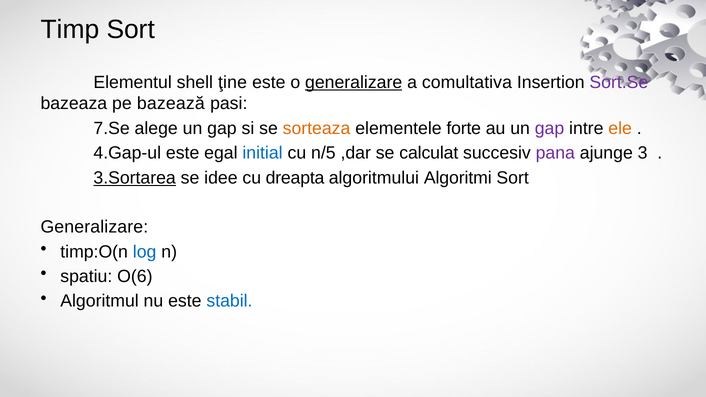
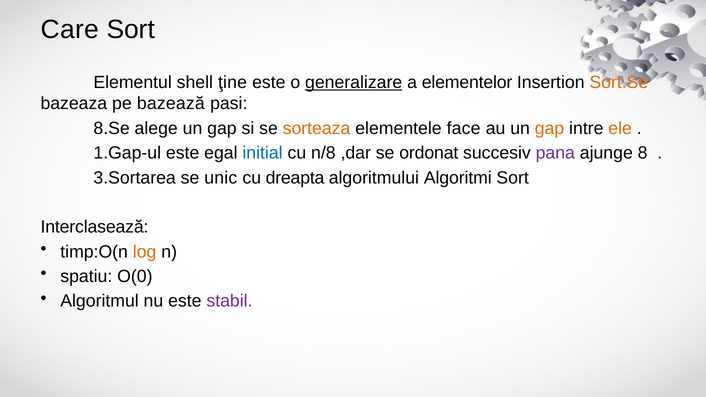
Timp: Timp -> Care (70, 30)
comultativa: comultativa -> elementelor (467, 82)
Sort.Se colour: purple -> orange (619, 82)
7.Se: 7.Se -> 8.Se (112, 128)
forte: forte -> face (464, 128)
gap colour: purple -> orange (550, 128)
4.Gap-ul: 4.Gap-ul -> 1.Gap-ul (127, 153)
n/5: n/5 -> n/8 (323, 153)
calculat: calculat -> ordonat (429, 153)
3: 3 -> 8 (643, 153)
3.Sortarea underline: present -> none (135, 178)
idee: idee -> unic (221, 178)
Generalizare: Generalizare -> Interclasează (94, 227)
log colour: blue -> orange (145, 252)
O(6: O(6 -> O(0 (135, 277)
stabil colour: blue -> purple (229, 301)
